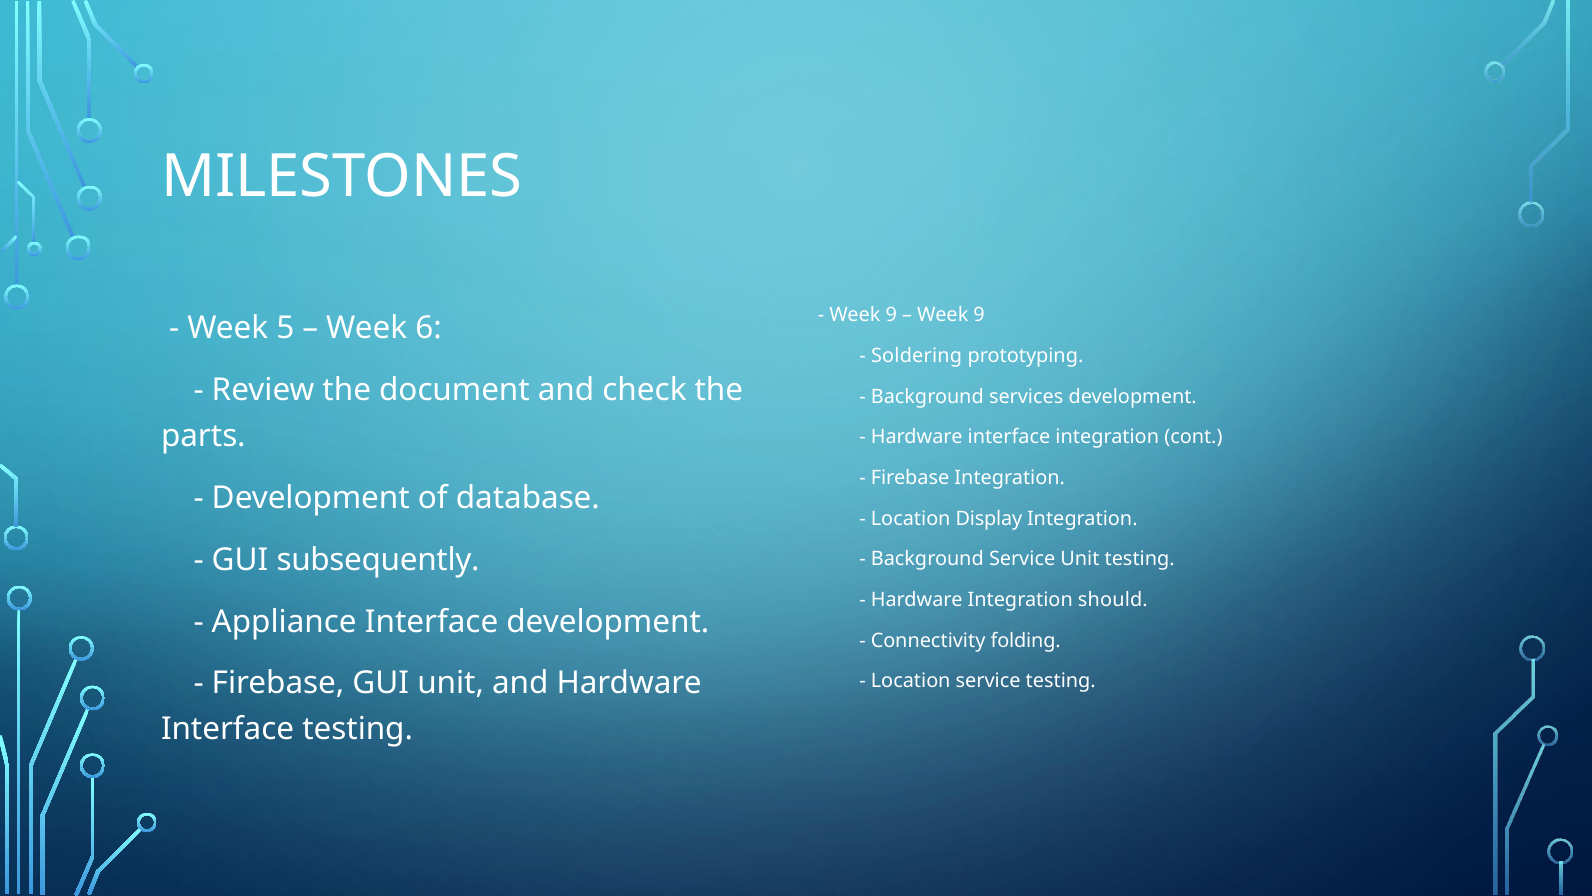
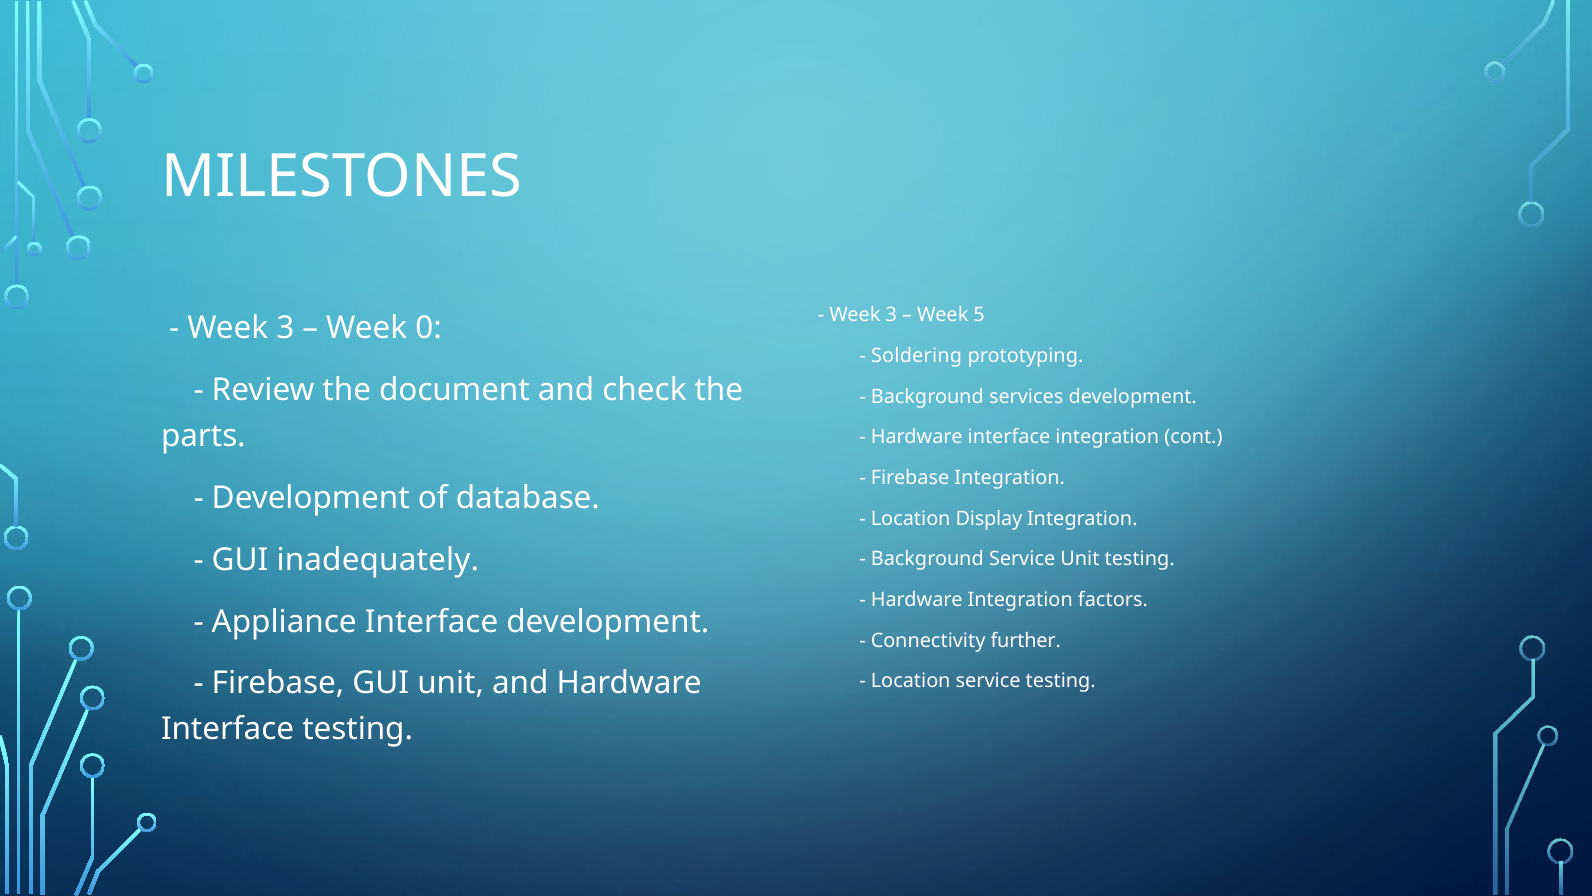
9: 9 -> 3 (891, 315)
9: 9 -> 5 (979, 315)
5: 5 -> 3 (285, 328)
6: 6 -> 0 (429, 328)
subsequently: subsequently -> inadequately (378, 559)
should: should -> factors (1113, 600)
folding: folding -> further (1026, 640)
